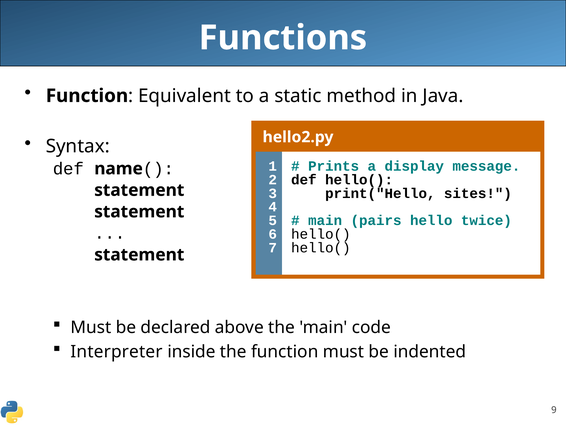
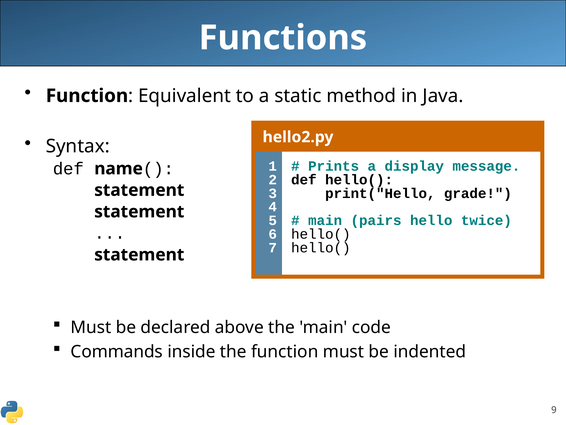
sites: sites -> grade (478, 193)
Interpreter: Interpreter -> Commands (117, 351)
